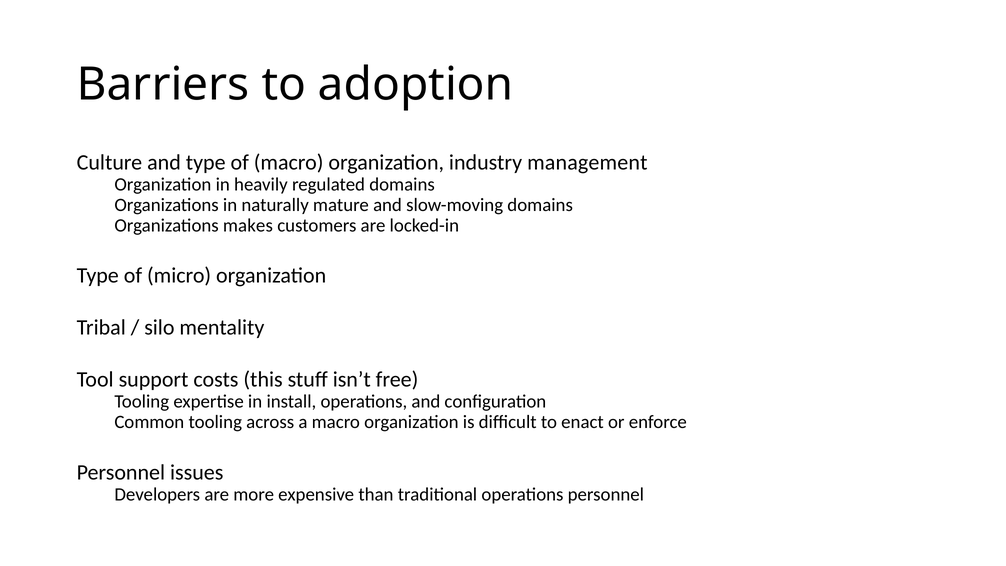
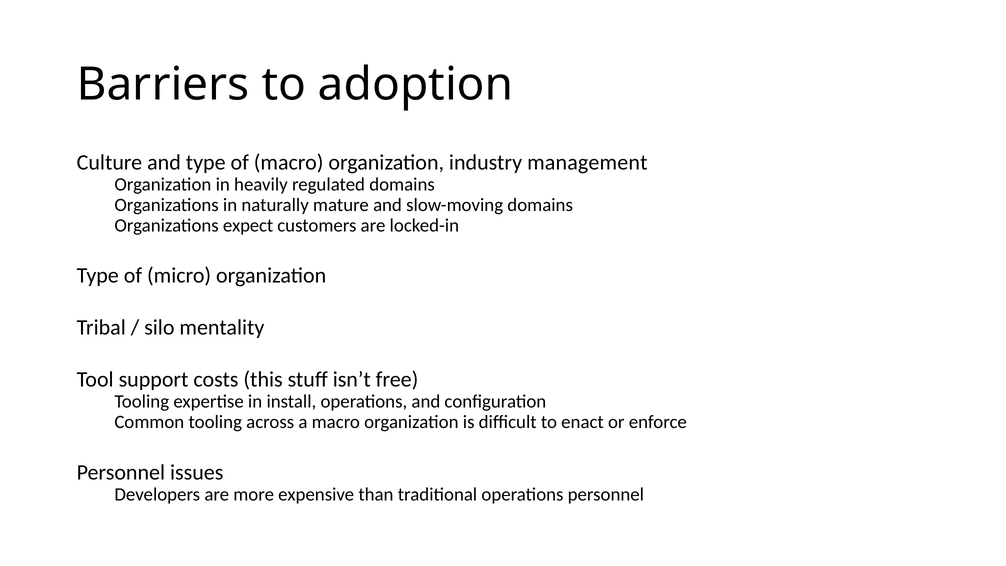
makes: makes -> expect (248, 225)
